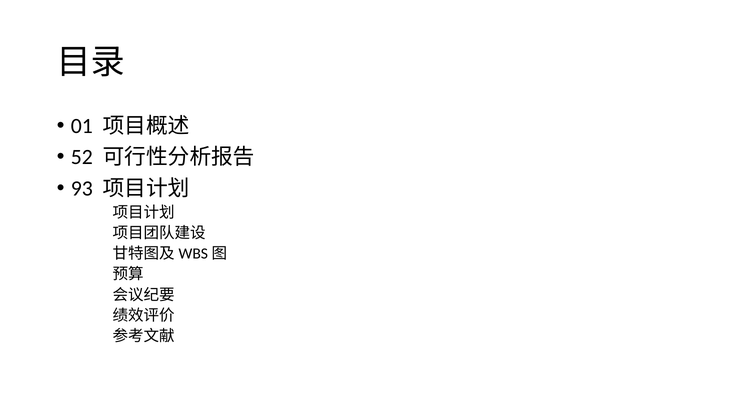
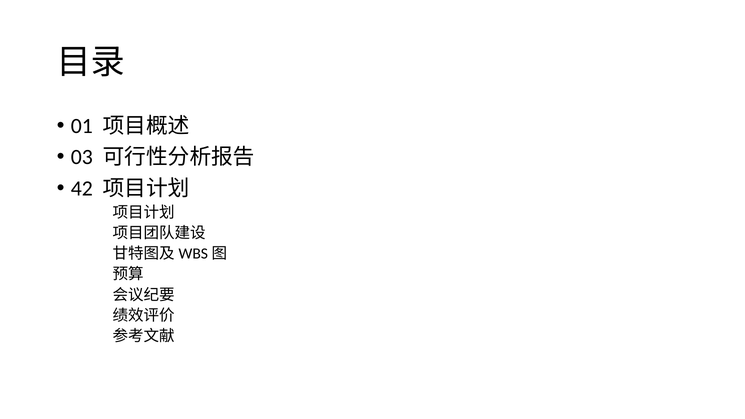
52: 52 -> 03 (82, 157)
93: 93 -> 42 (82, 188)
